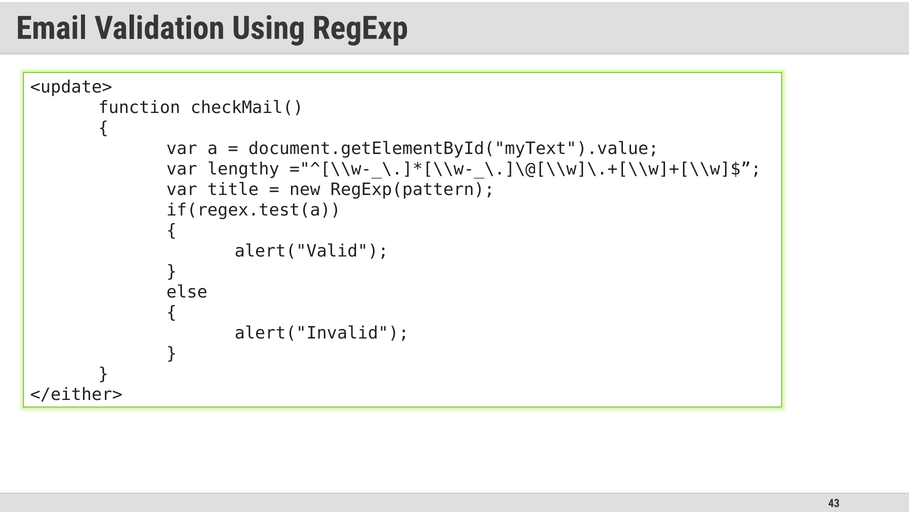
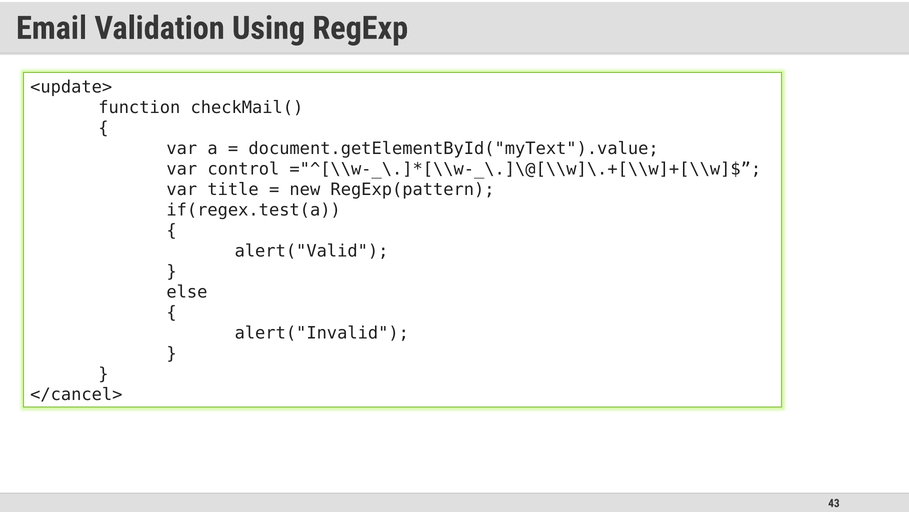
lengthy: lengthy -> control (243, 169)
</either>: </either> -> </cancel> (76, 394)
